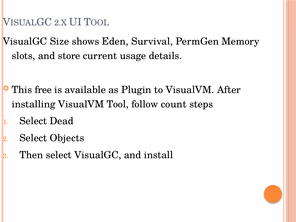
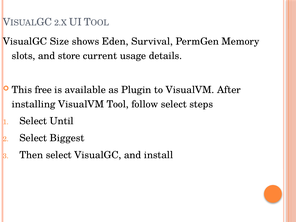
follow count: count -> select (174, 104)
Dead: Dead -> Until (62, 121)
Objects: Objects -> Biggest (67, 138)
